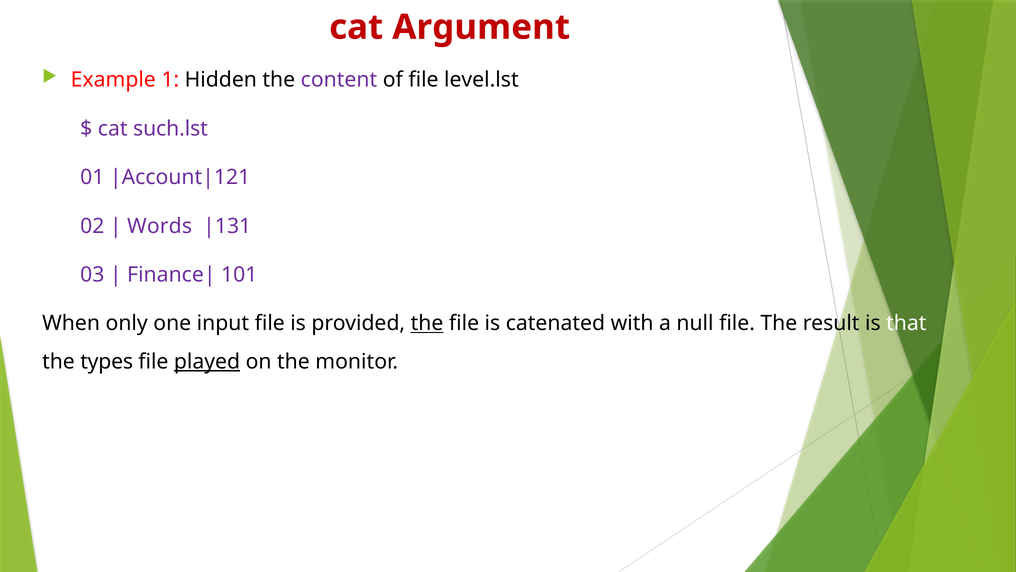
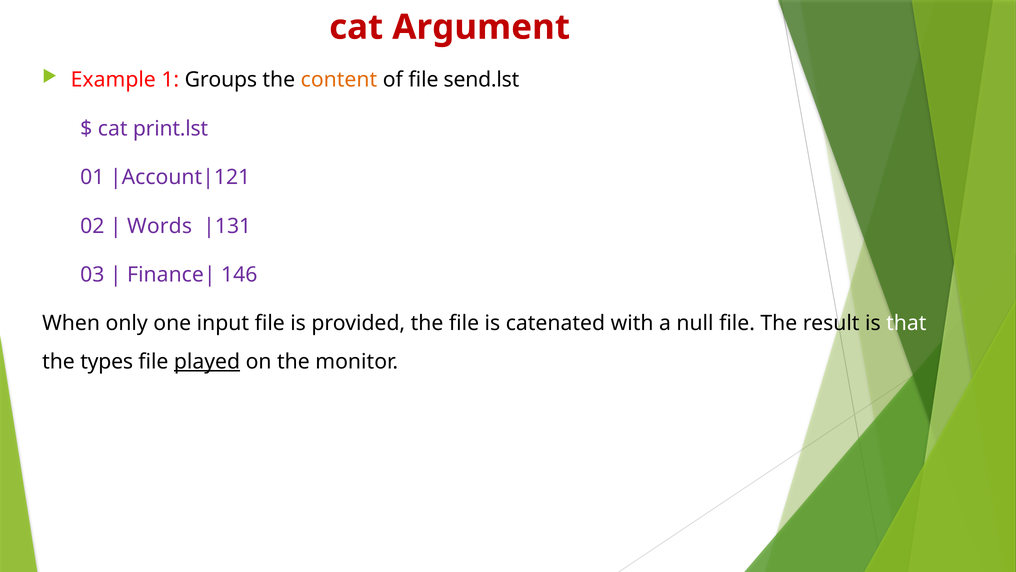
Hidden: Hidden -> Groups (221, 80)
content colour: purple -> orange (339, 80)
level.lst: level.lst -> send.lst (481, 80)
such.lst: such.lst -> print.lst (171, 128)
101: 101 -> 146 (239, 274)
the underline: present -> none (427, 323)
